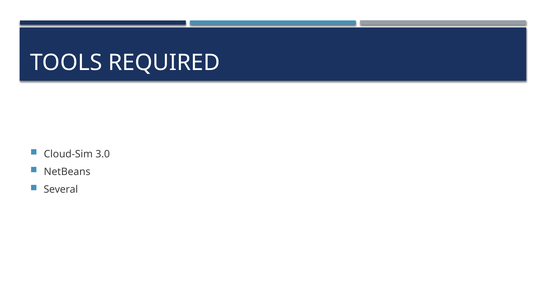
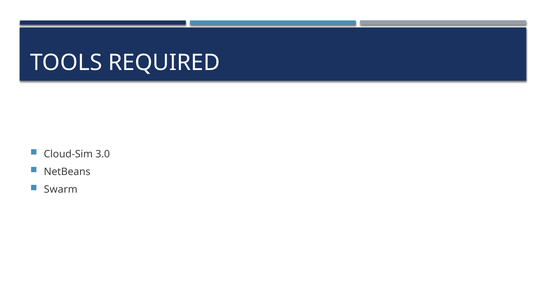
Several: Several -> Swarm (61, 190)
